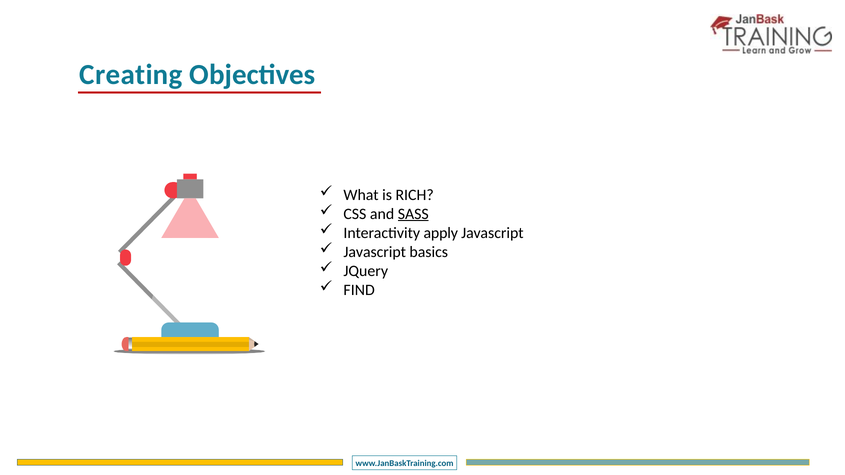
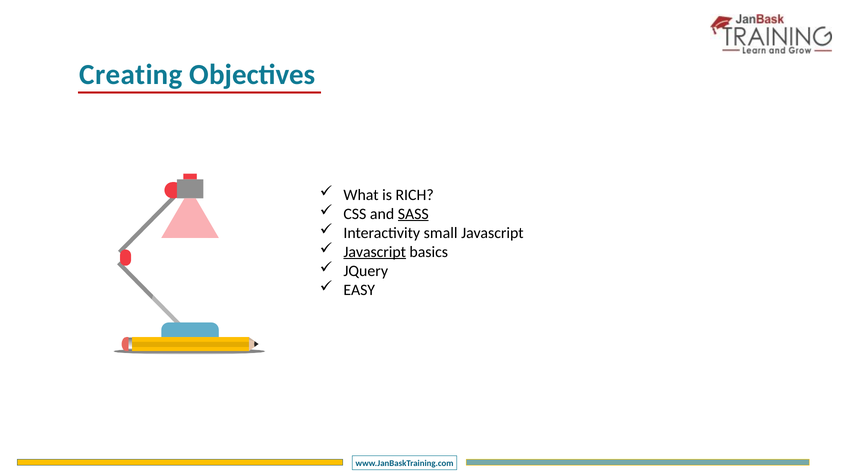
apply: apply -> small (441, 233)
Javascript underline: none -> present (375, 252)
FIND: FIND -> EASY (359, 290)
